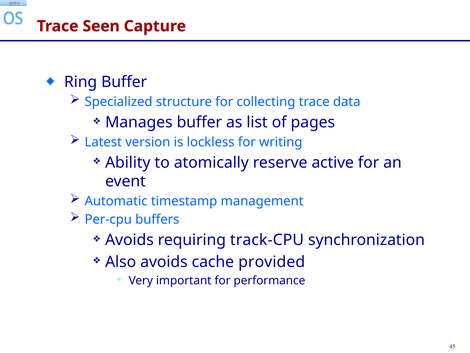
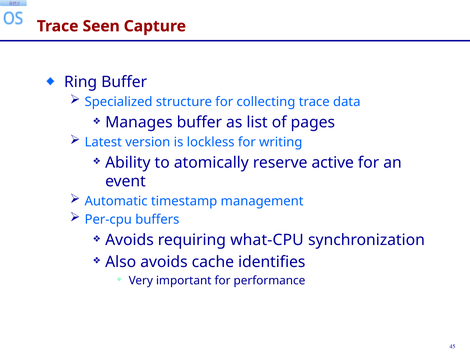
track-CPU: track-CPU -> what-CPU (267, 240)
provided: provided -> identifies (272, 262)
